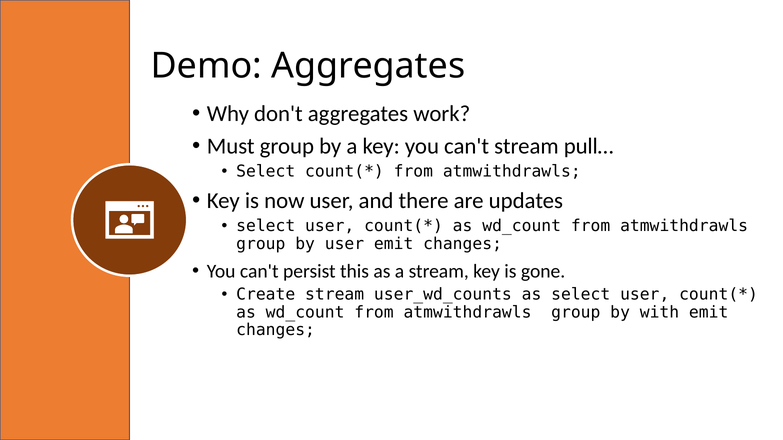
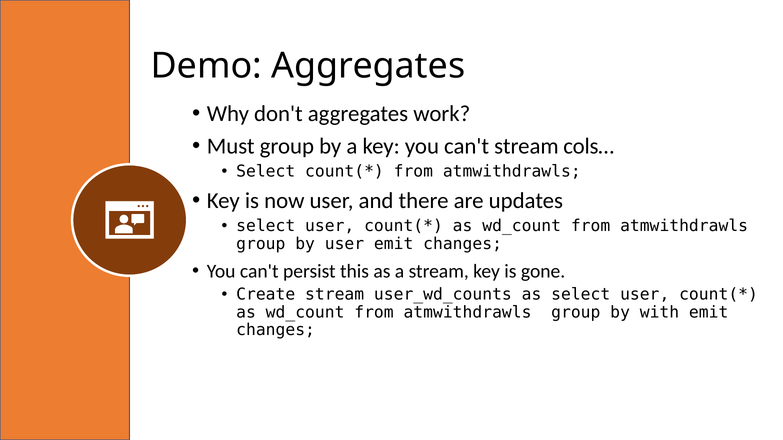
pull…: pull… -> cols… (589, 146)
